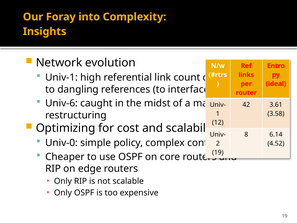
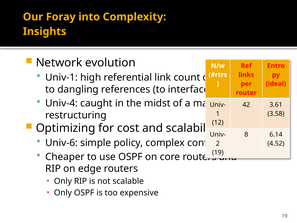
Univ-6: Univ-6 -> Univ-4 (62, 103)
Univ-0: Univ-0 -> Univ-6 (62, 143)
